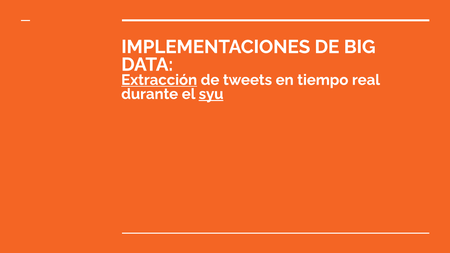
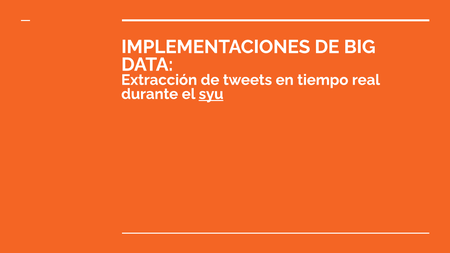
Extracción underline: present -> none (159, 80)
